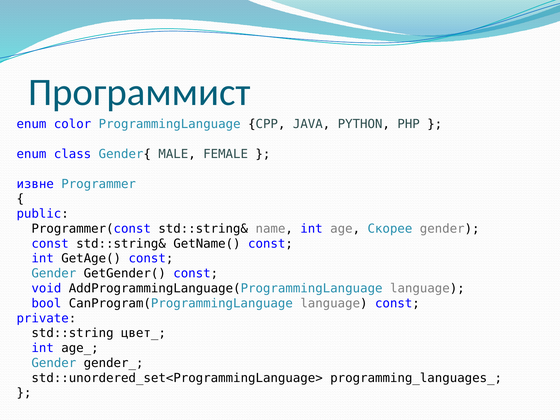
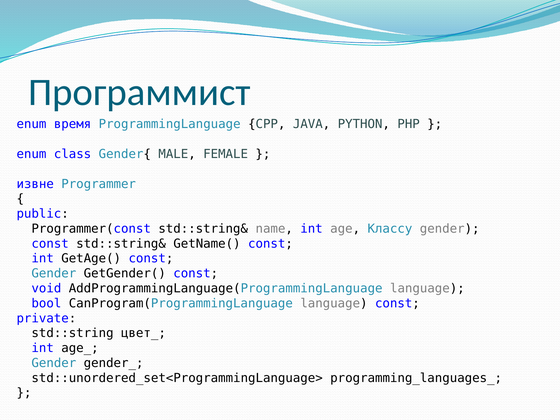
color: color -> время (73, 124)
Скорее: Скорее -> Классу (390, 229)
